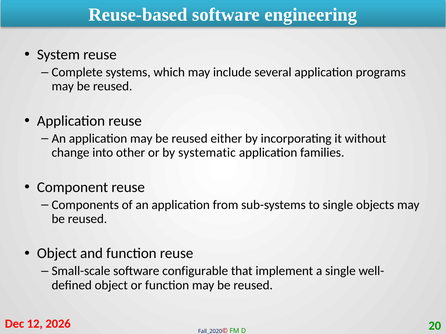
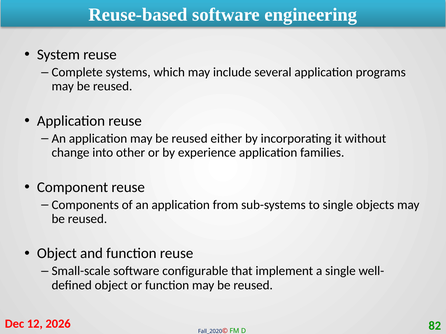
systematic: systematic -> experience (207, 153)
20: 20 -> 82 (435, 326)
